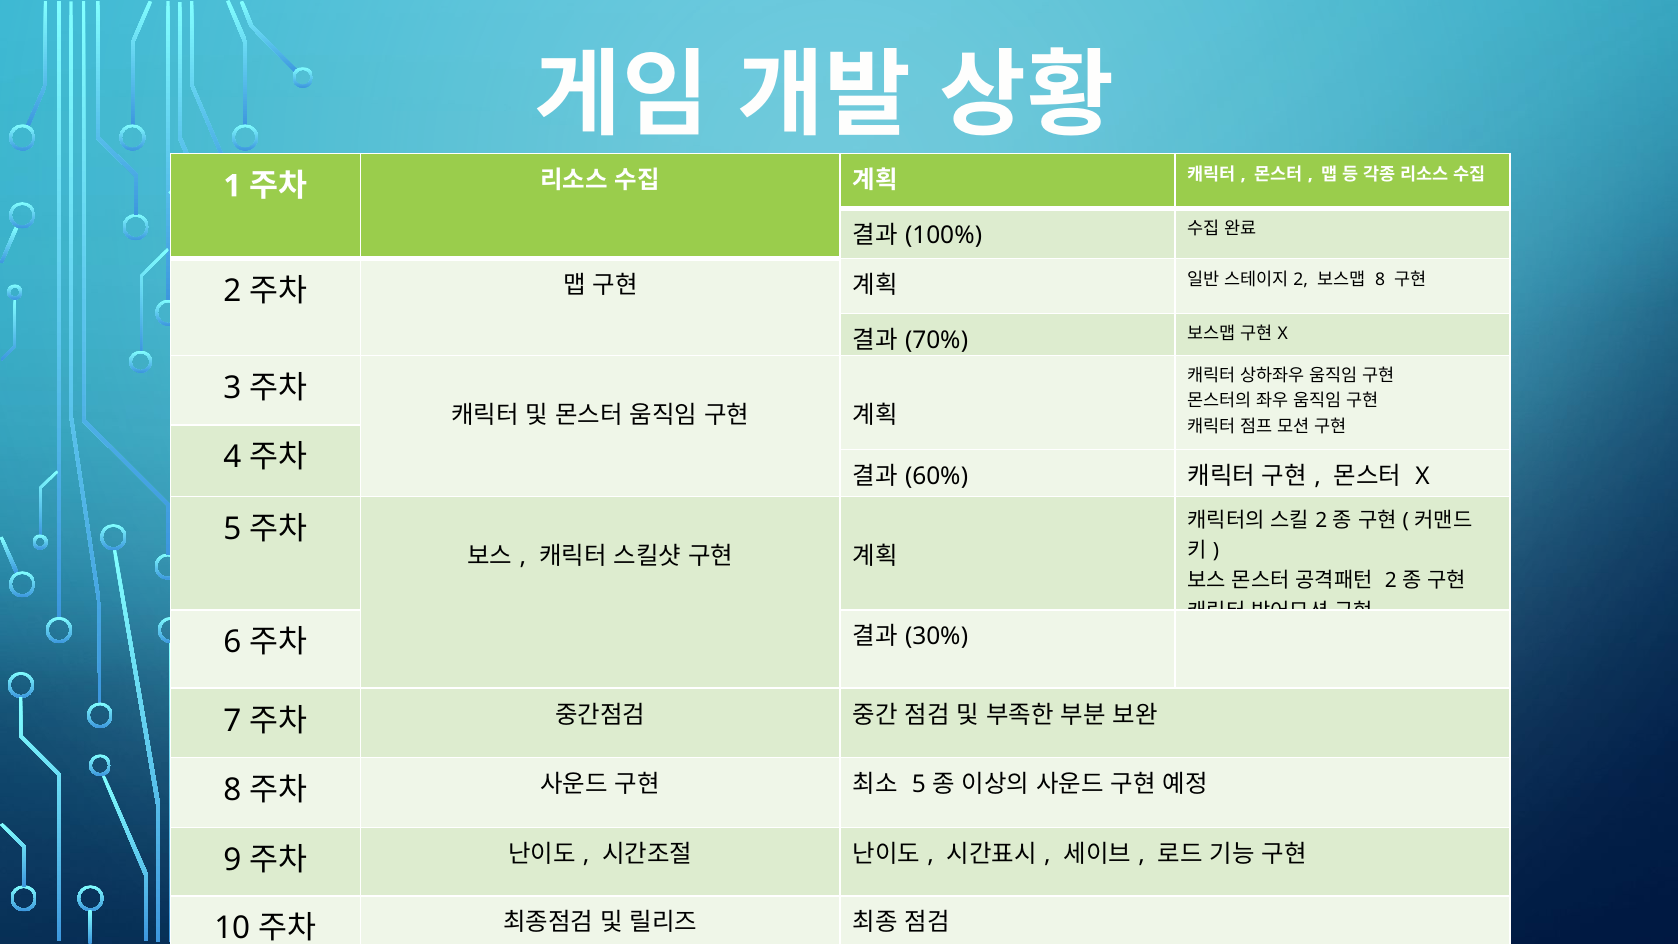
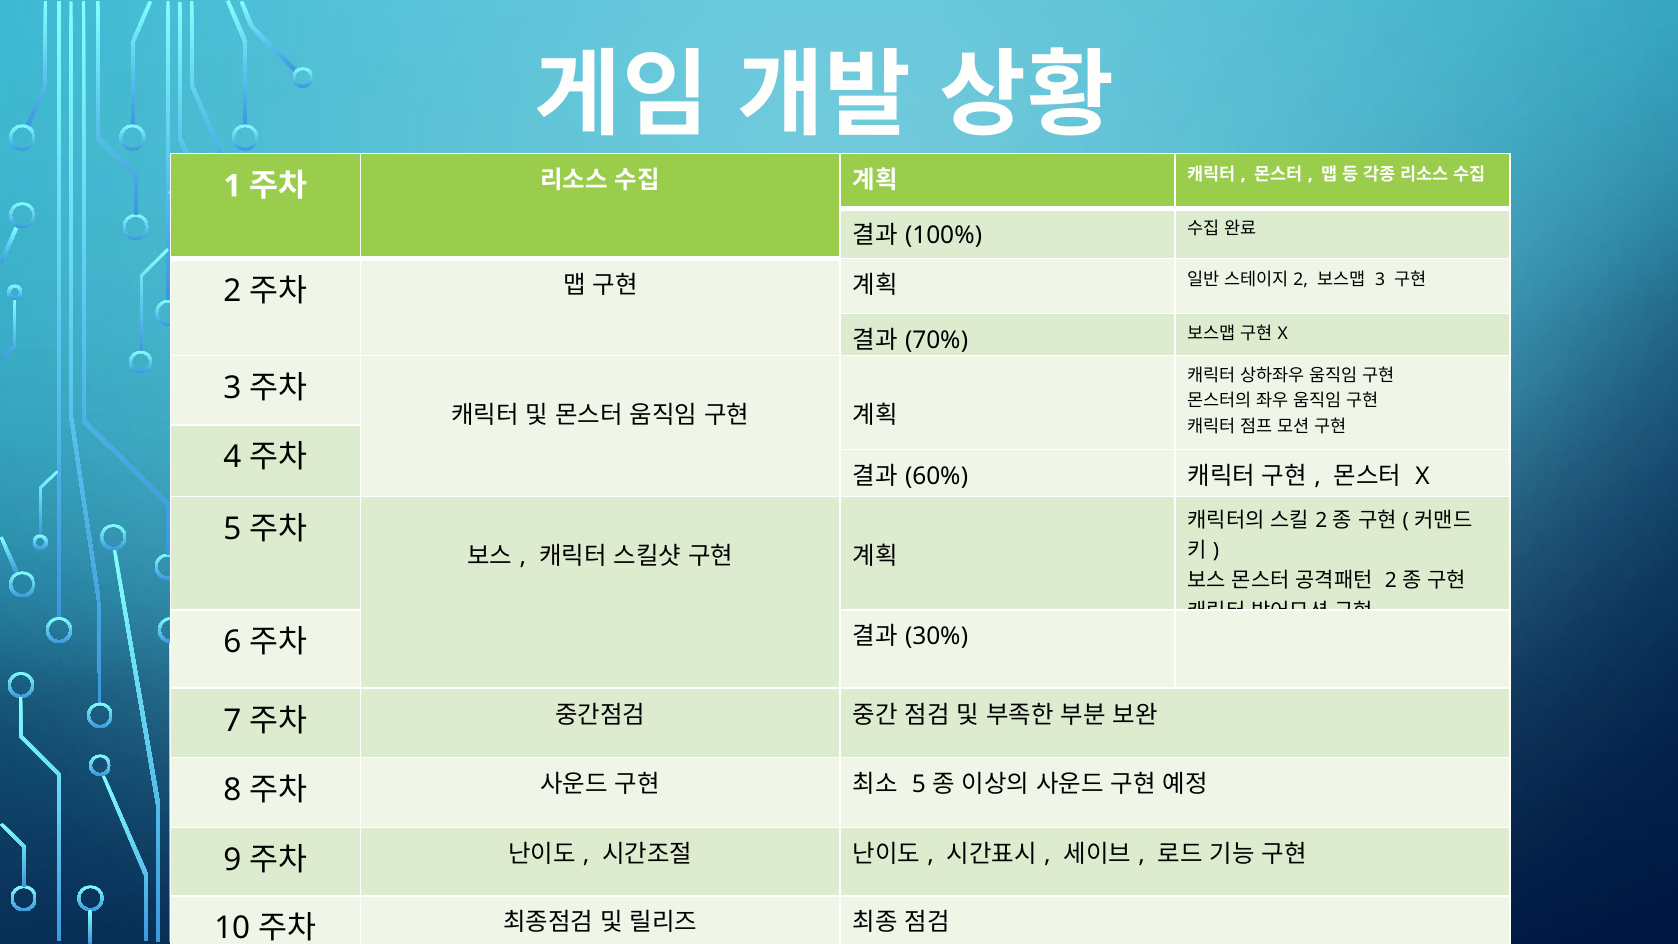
8: 8 -> 3 (1380, 279)
